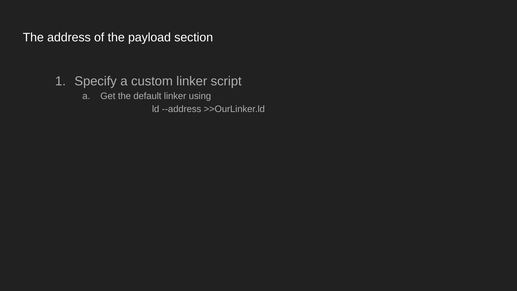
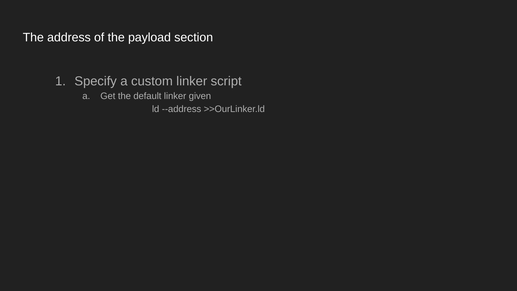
using: using -> given (200, 96)
